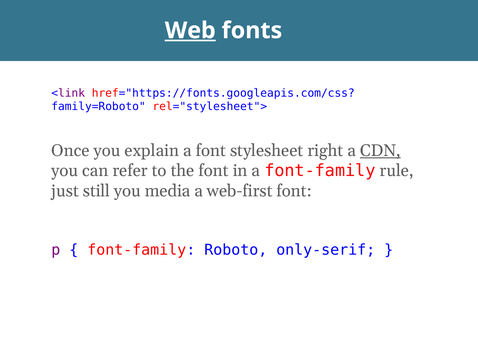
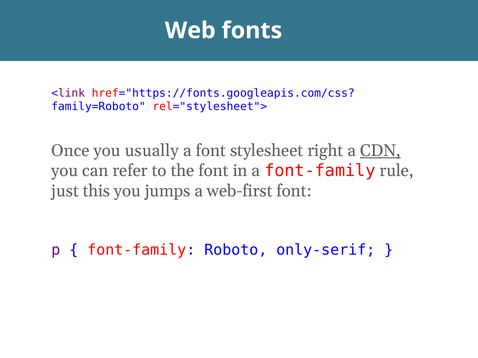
Web underline: present -> none (190, 31)
explain: explain -> usually (152, 151)
still: still -> this (96, 191)
media: media -> jumps (168, 191)
